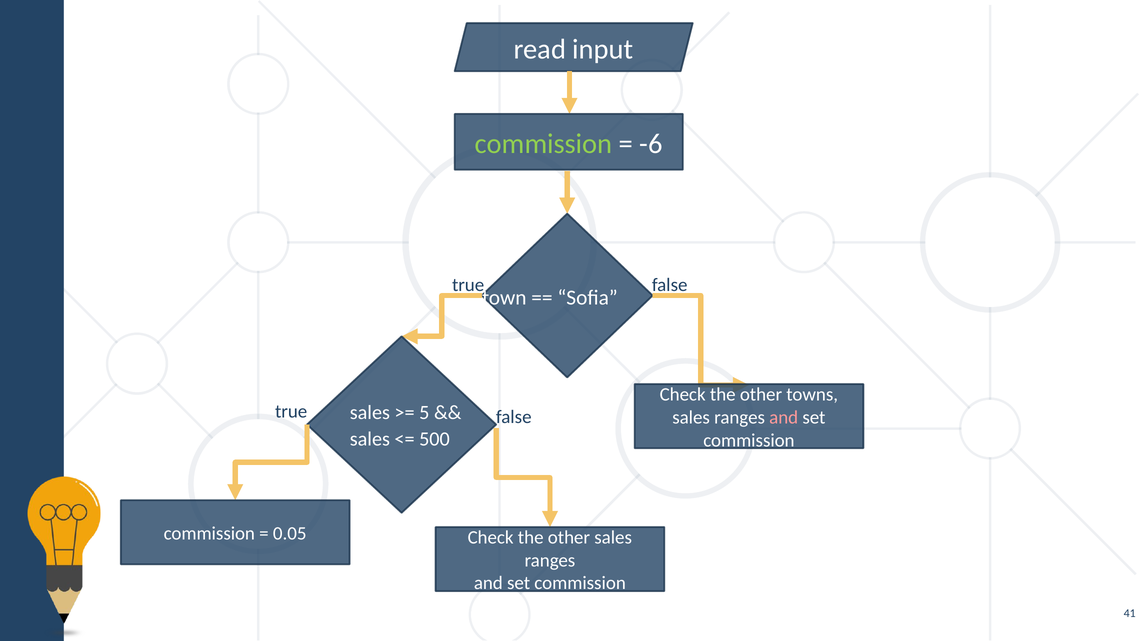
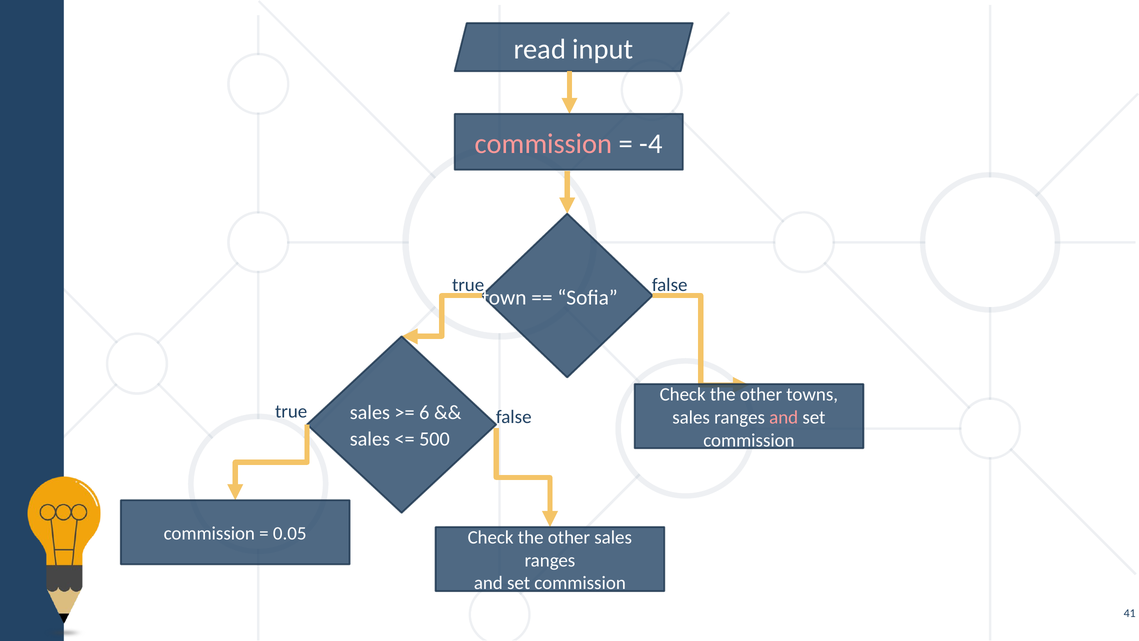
commission colour: light green -> pink (544, 144)
-6: -6 -> -4 (651, 144)
5: 5 -> 6 (424, 413)
